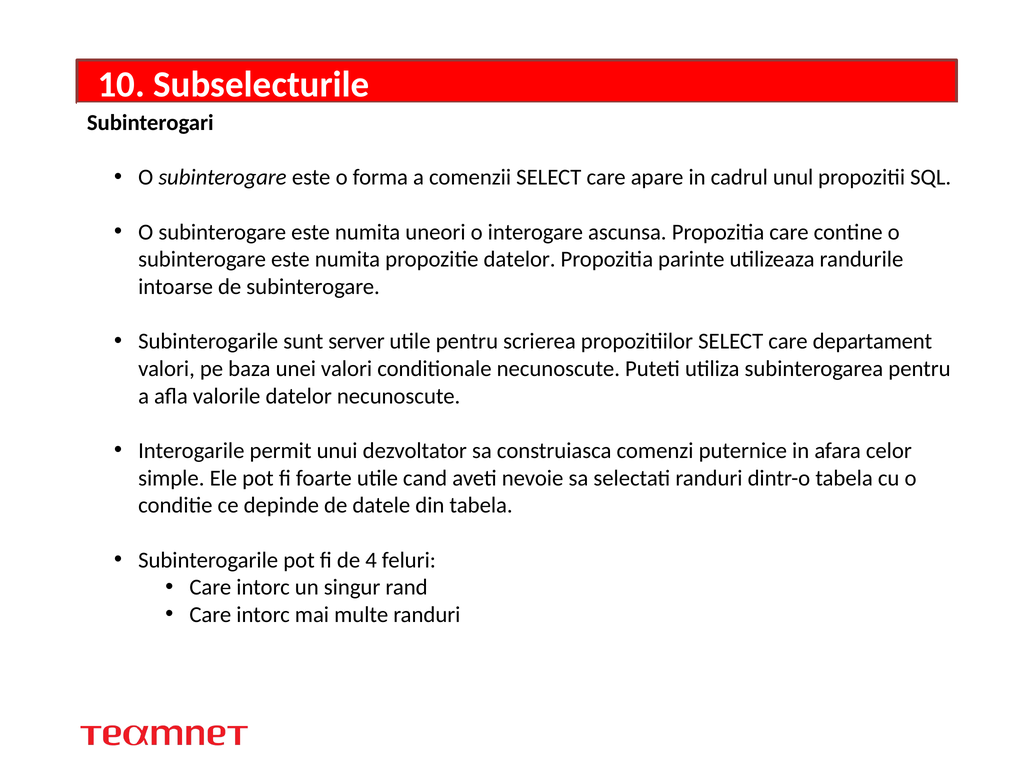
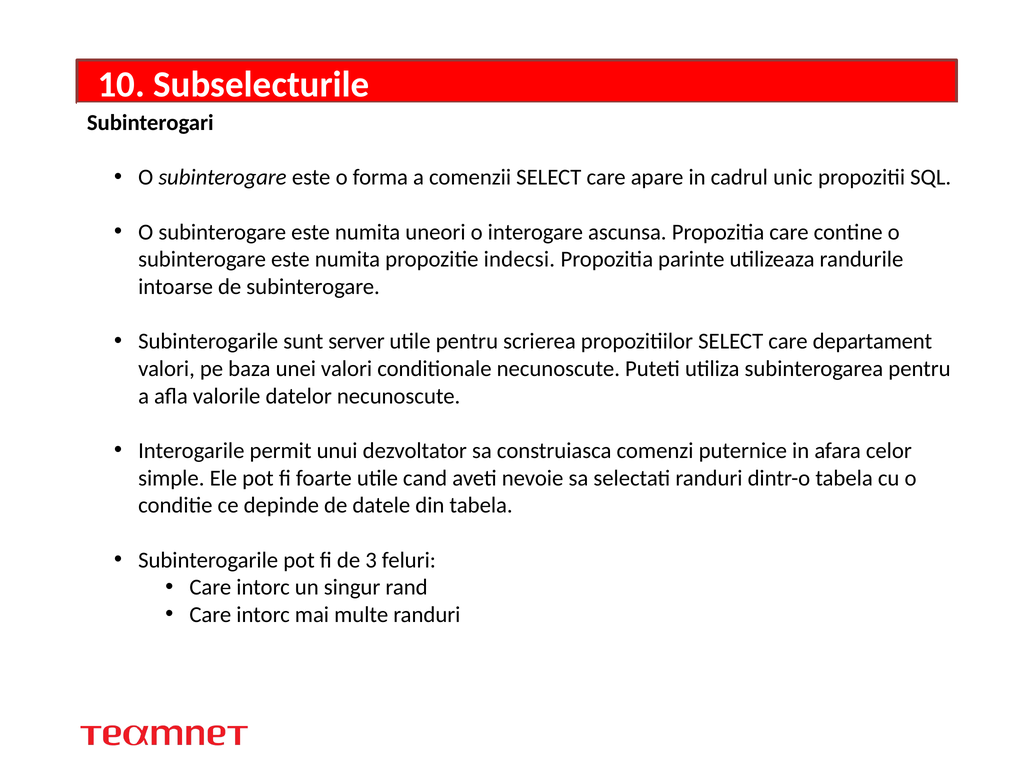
unul: unul -> unic (793, 177)
propozitie datelor: datelor -> indecsi (519, 259)
4: 4 -> 3 (371, 560)
